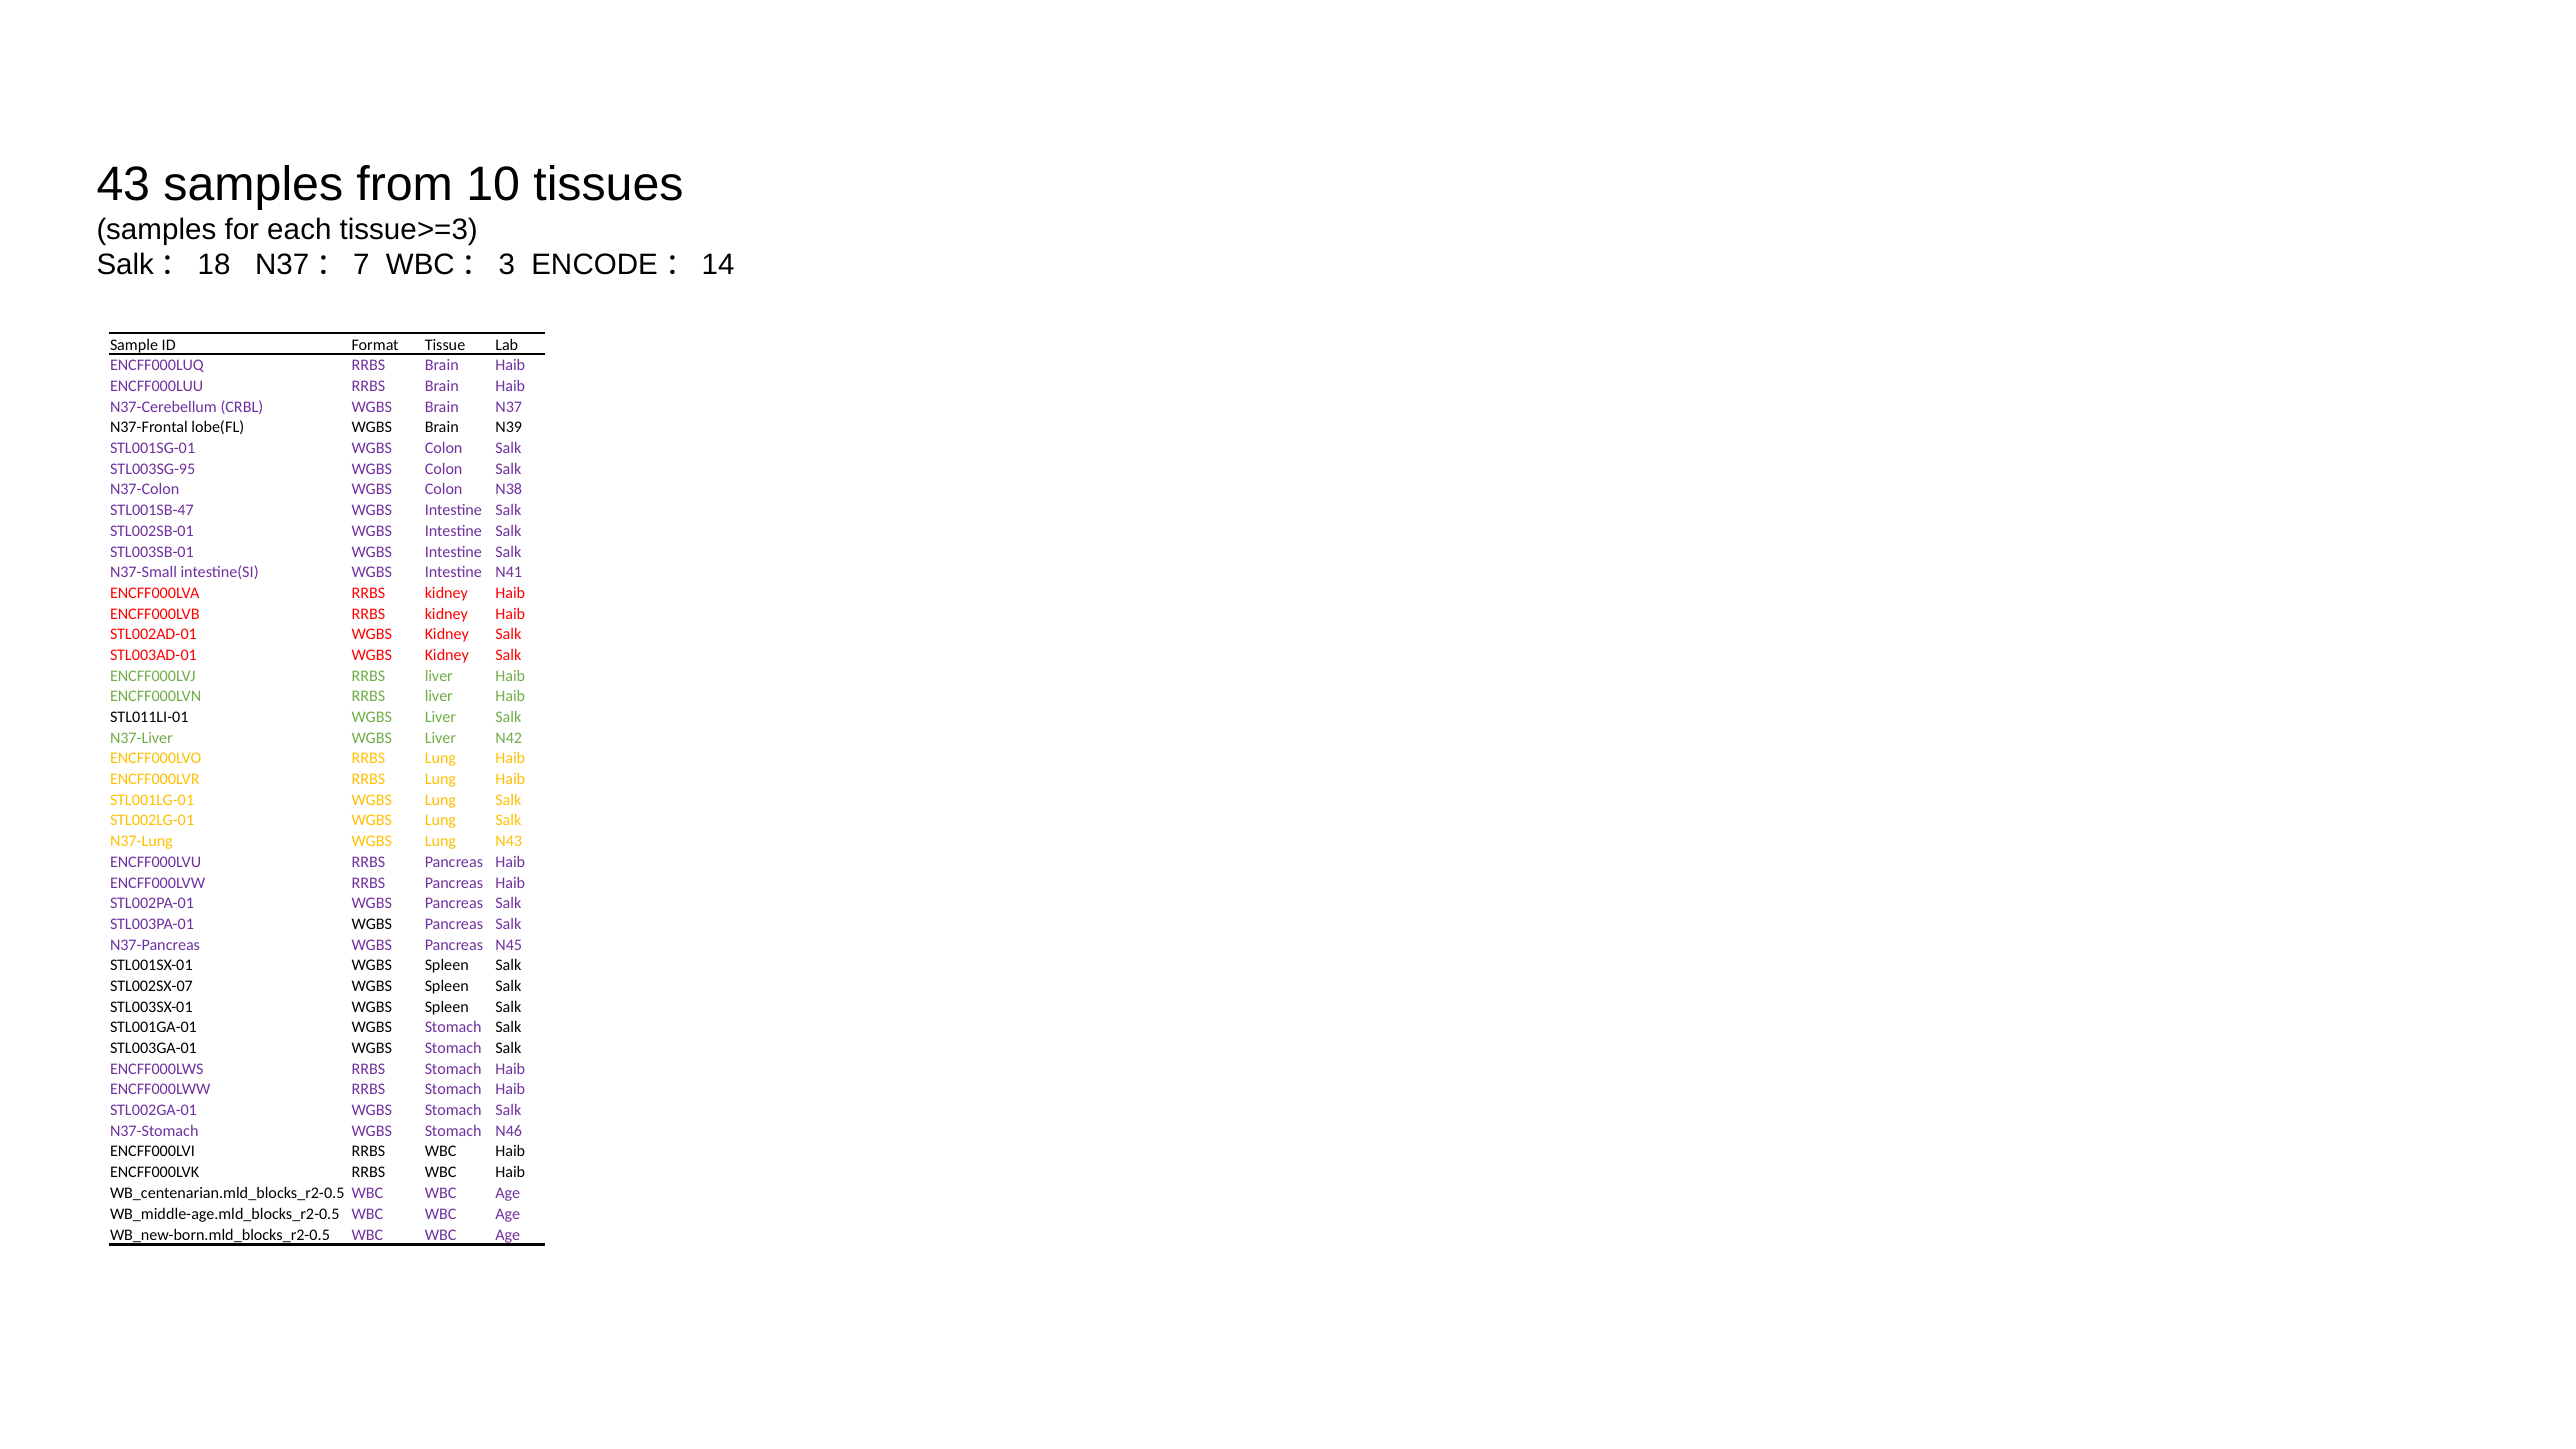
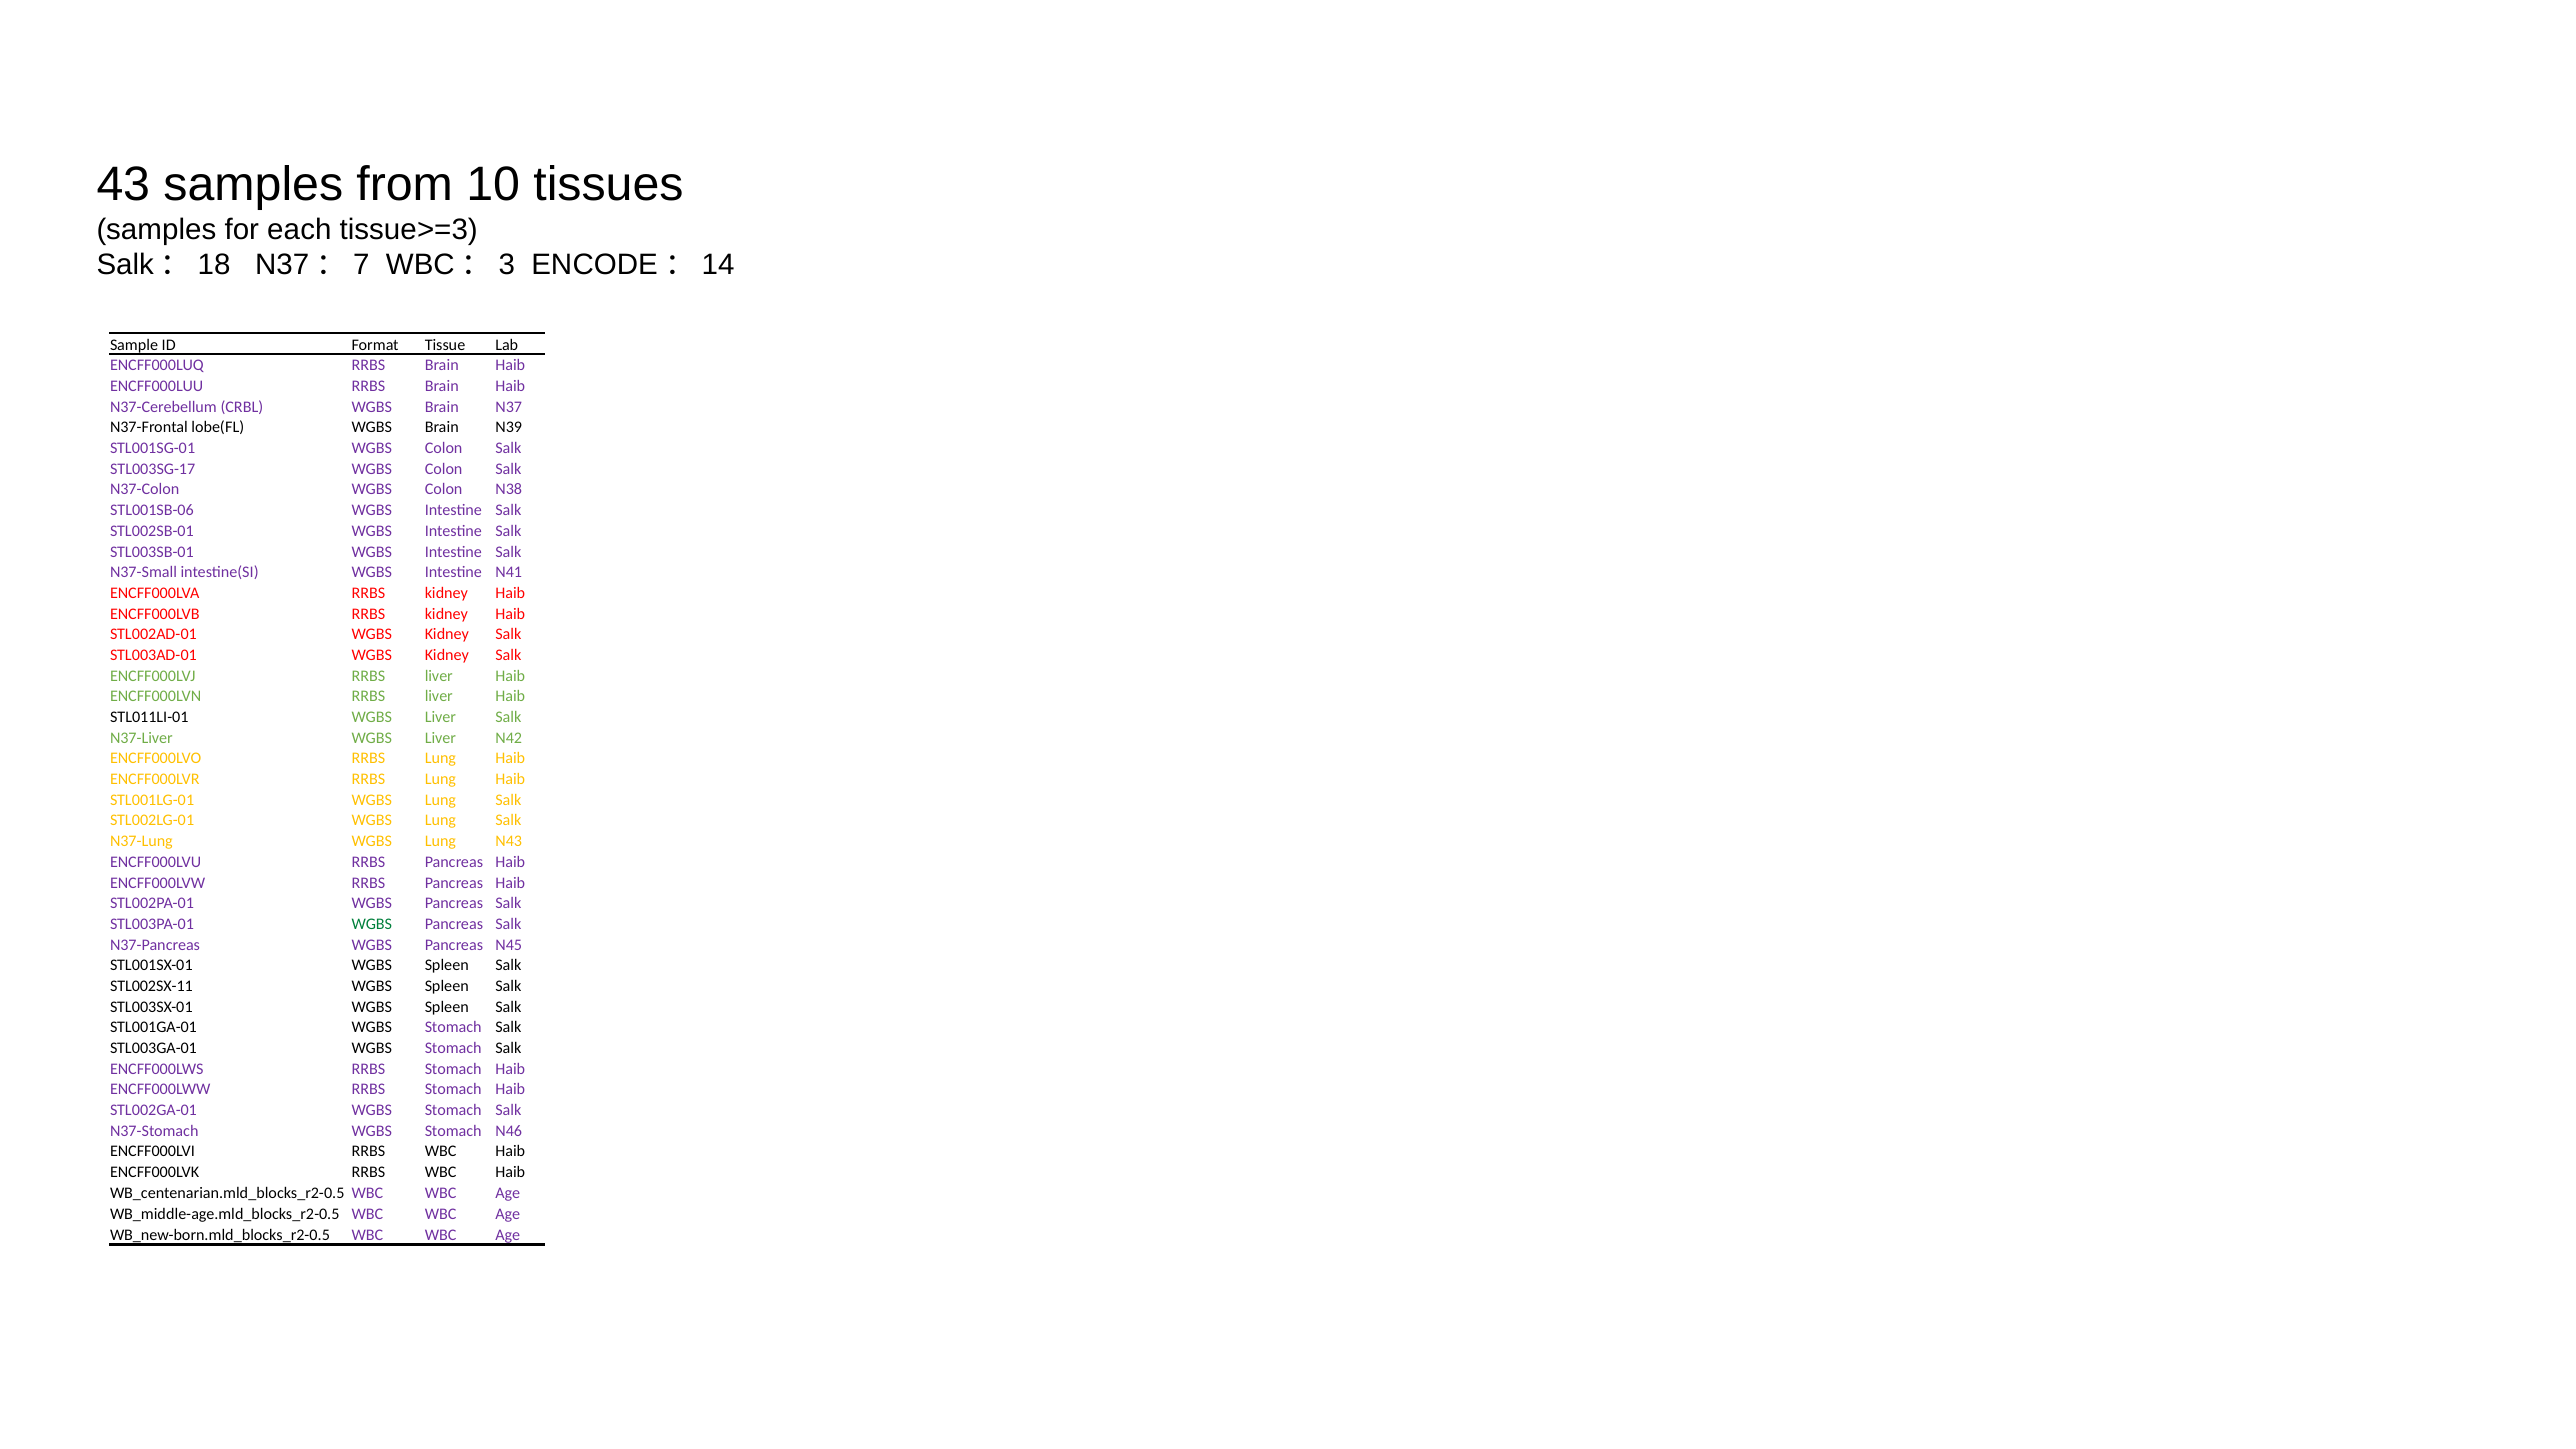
STL003SG-95: STL003SG-95 -> STL003SG-17 (153, 469)
STL001SB-47: STL001SB-47 -> STL001SB-06 (152, 510)
WGBS colour: black -> green (372, 924)
STL002SX-07: STL002SX-07 -> STL002SX-11 (151, 986)
